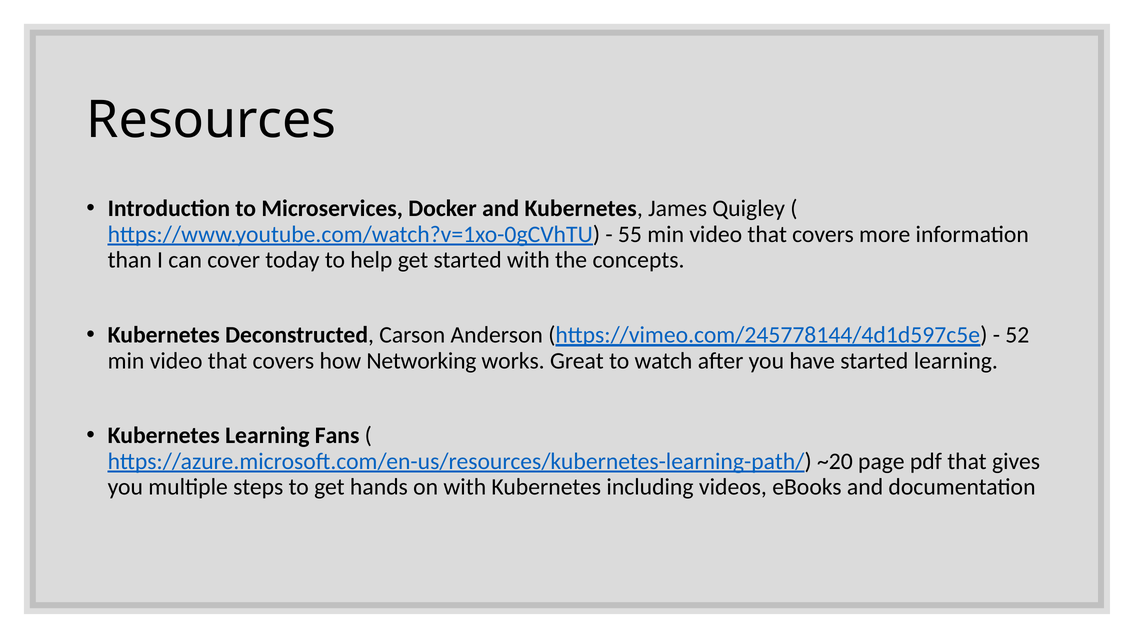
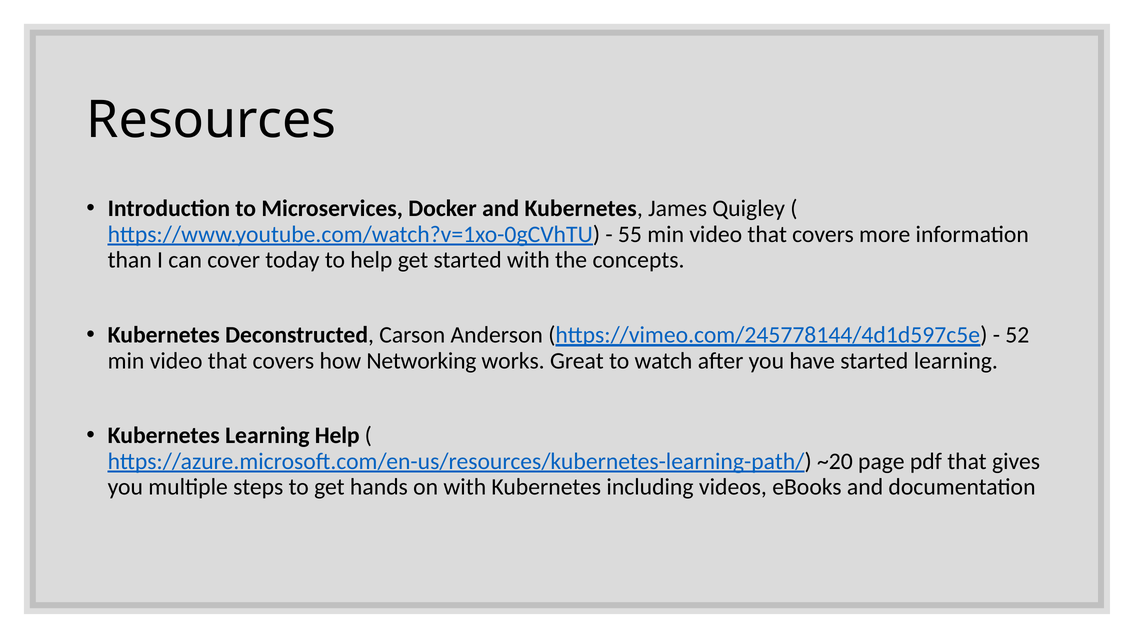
Learning Fans: Fans -> Help (337, 435)
